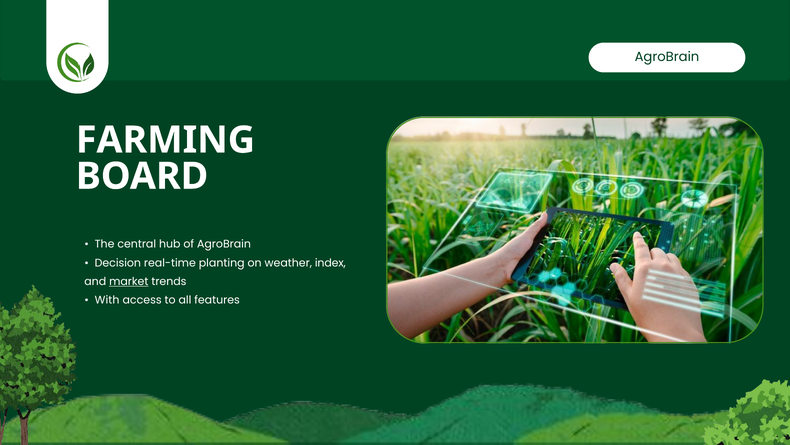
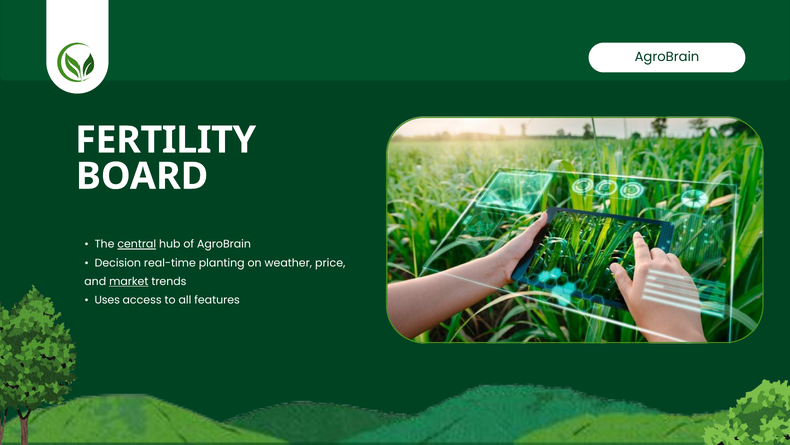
FARMING: FARMING -> FERTILITY (166, 140)
central underline: none -> present (137, 244)
index: index -> price (330, 263)
With: With -> Uses (107, 300)
